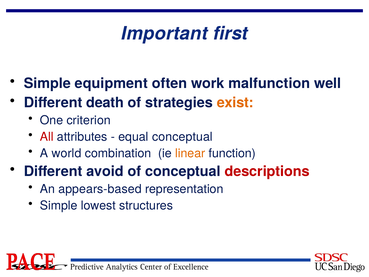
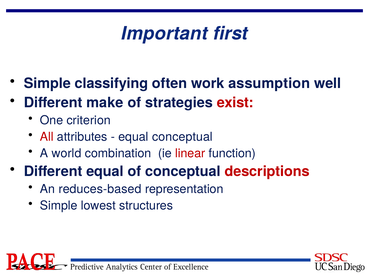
equipment: equipment -> classifying (111, 83)
malfunction: malfunction -> assumption (269, 83)
death: death -> make (105, 103)
exist colour: orange -> red (235, 103)
linear colour: orange -> red (190, 153)
Different avoid: avoid -> equal (105, 171)
appears-based: appears-based -> reduces-based (100, 189)
